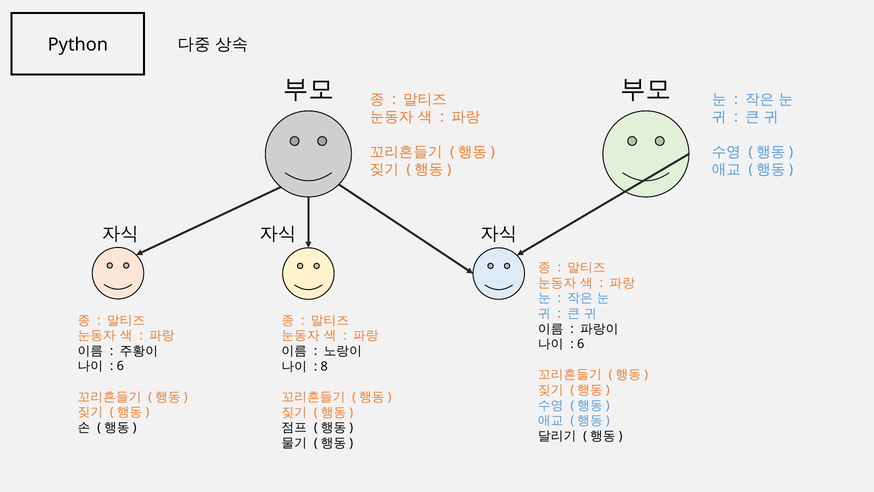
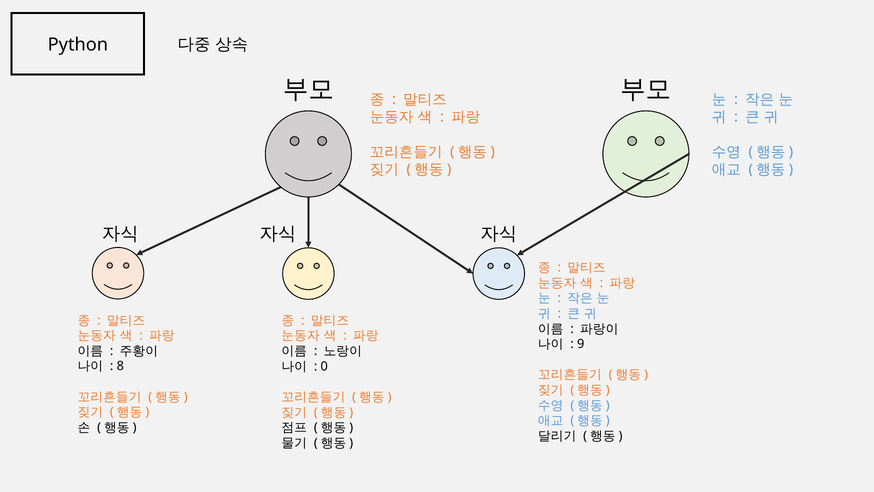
6: 6 -> 9 (581, 344)
6: 6 -> 8 (120, 366)
8: 8 -> 0 (324, 366)
